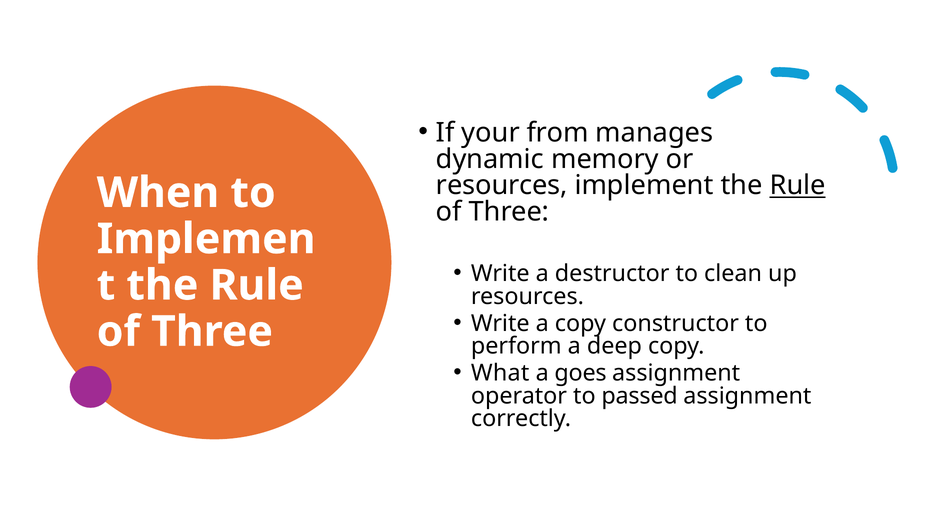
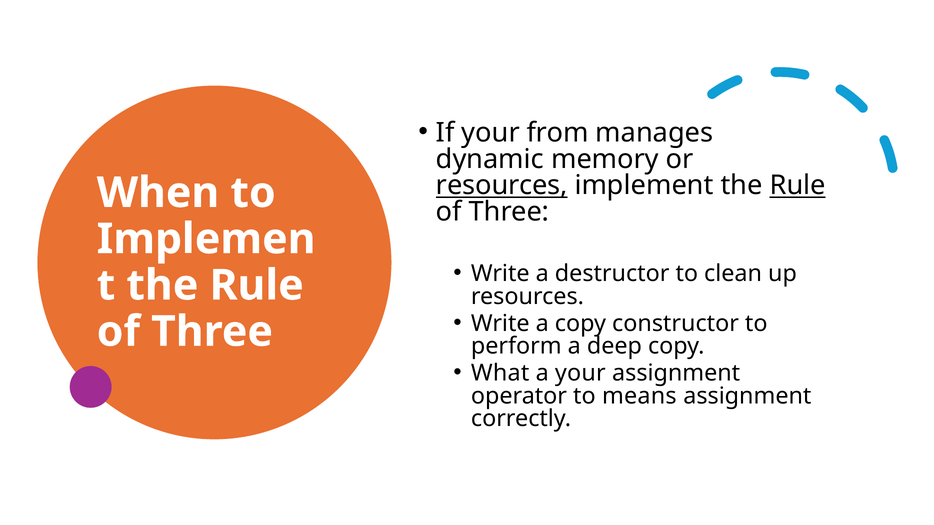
resources underline: none -> present (502, 186)
a goes: goes -> your (580, 373)
passed: passed -> means (639, 396)
